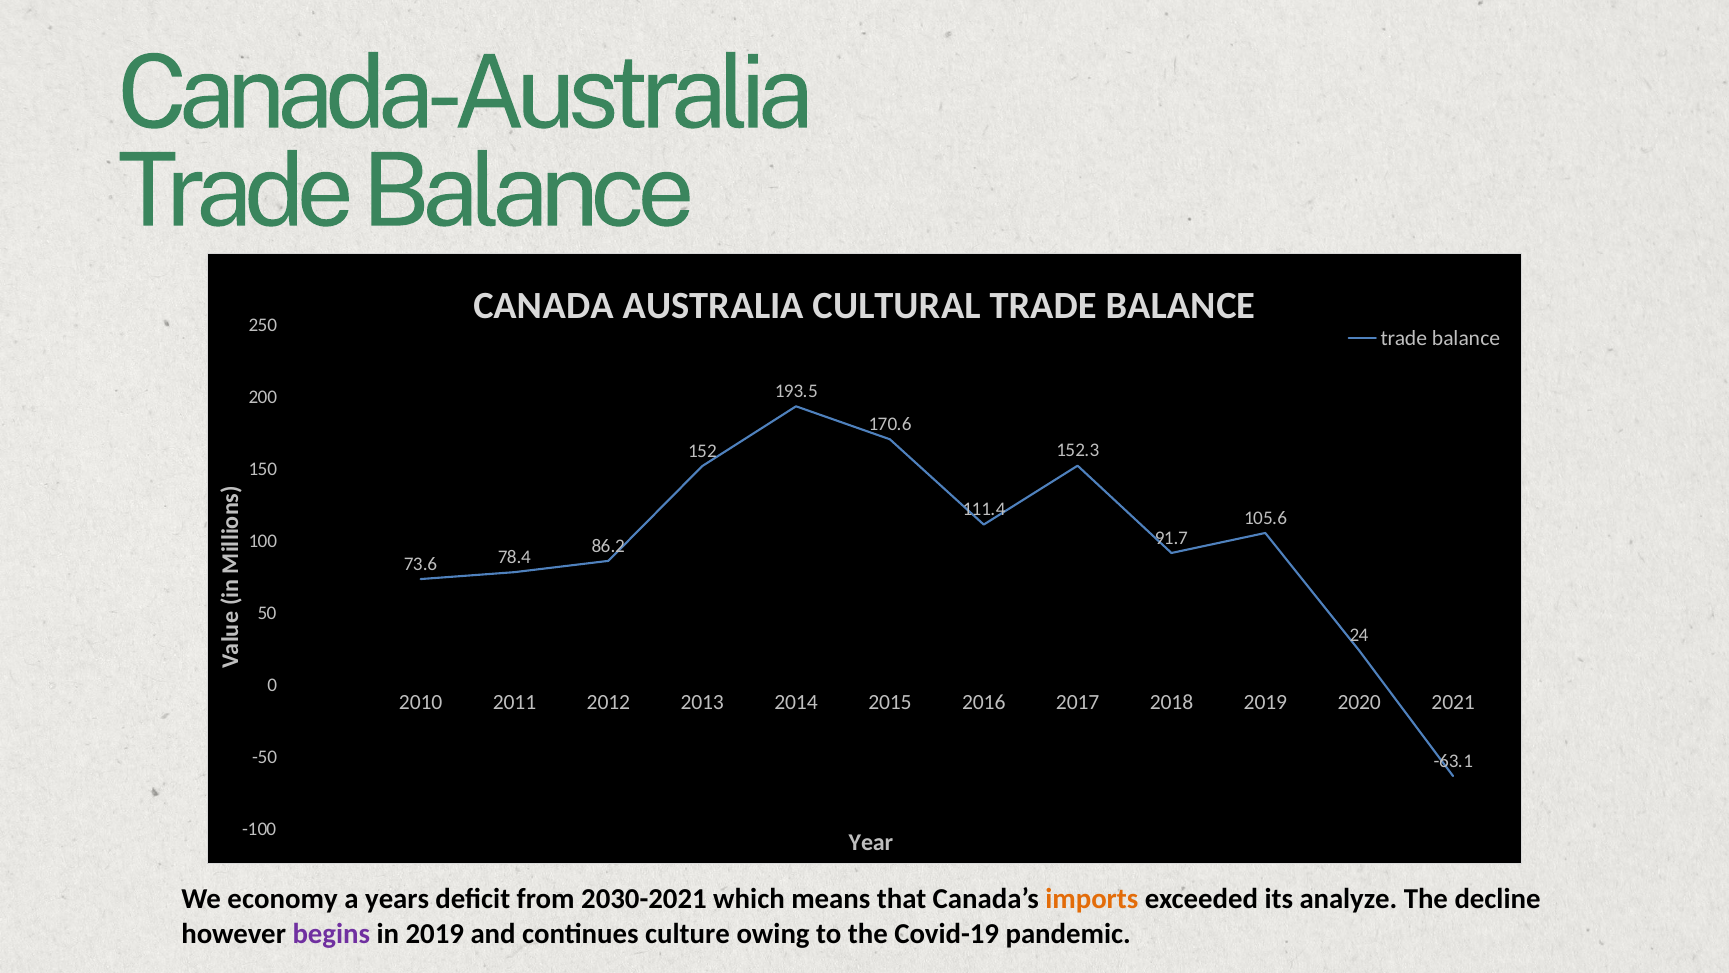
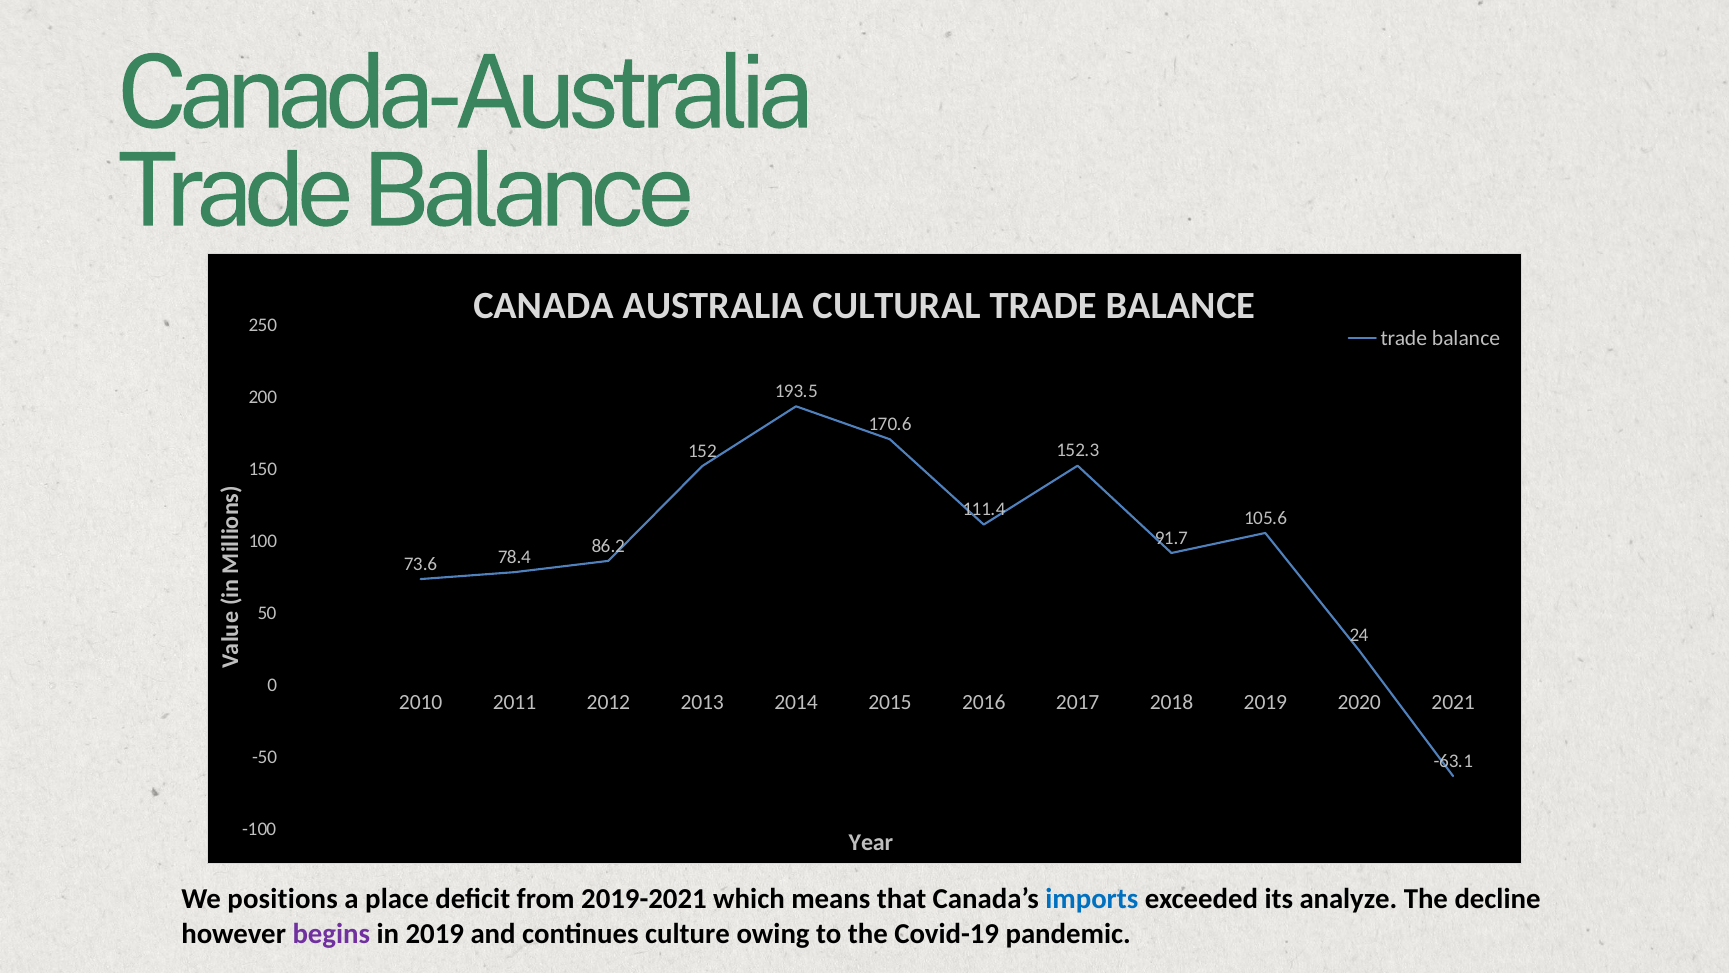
economy: economy -> positions (283, 899)
years: years -> place (397, 899)
2030-2021: 2030-2021 -> 2019-2021 (644, 899)
imports colour: orange -> blue (1092, 899)
